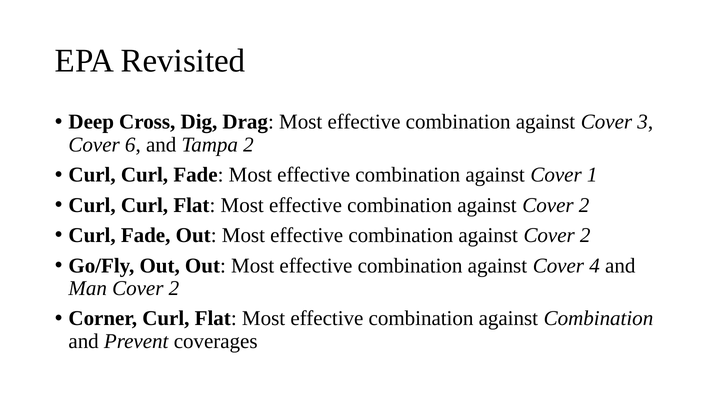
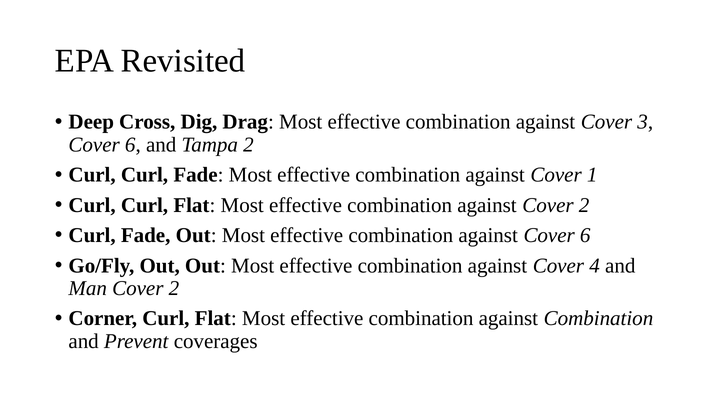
2: 2 -> 6 (585, 235)
